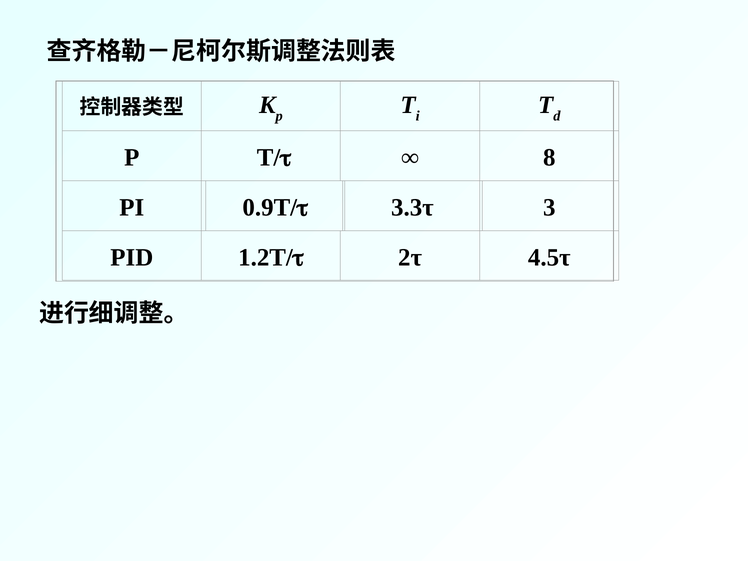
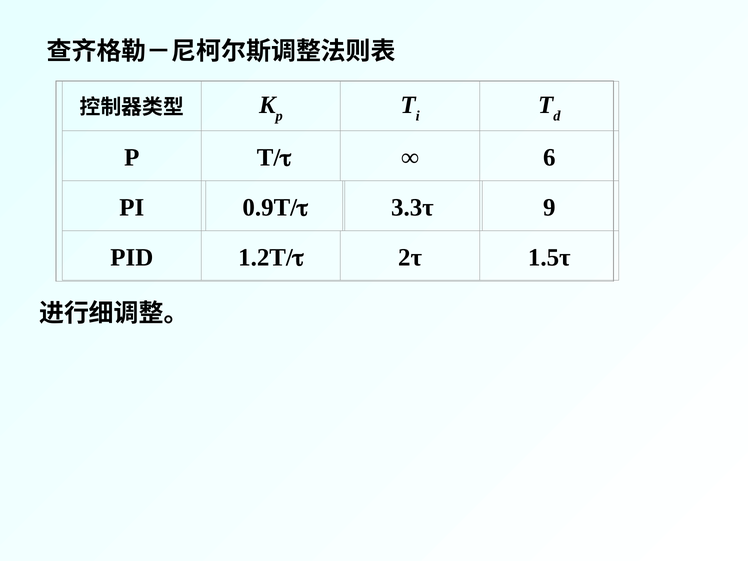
8: 8 -> 6 (549, 158)
3: 3 -> 9 (549, 207)
4.5τ: 4.5τ -> 1.5τ (549, 257)
